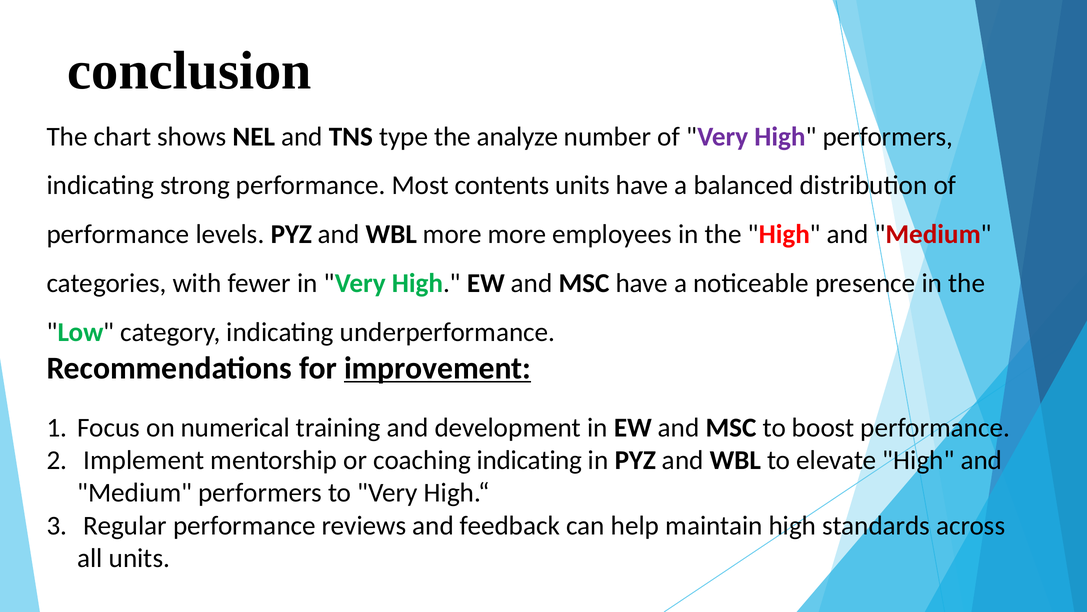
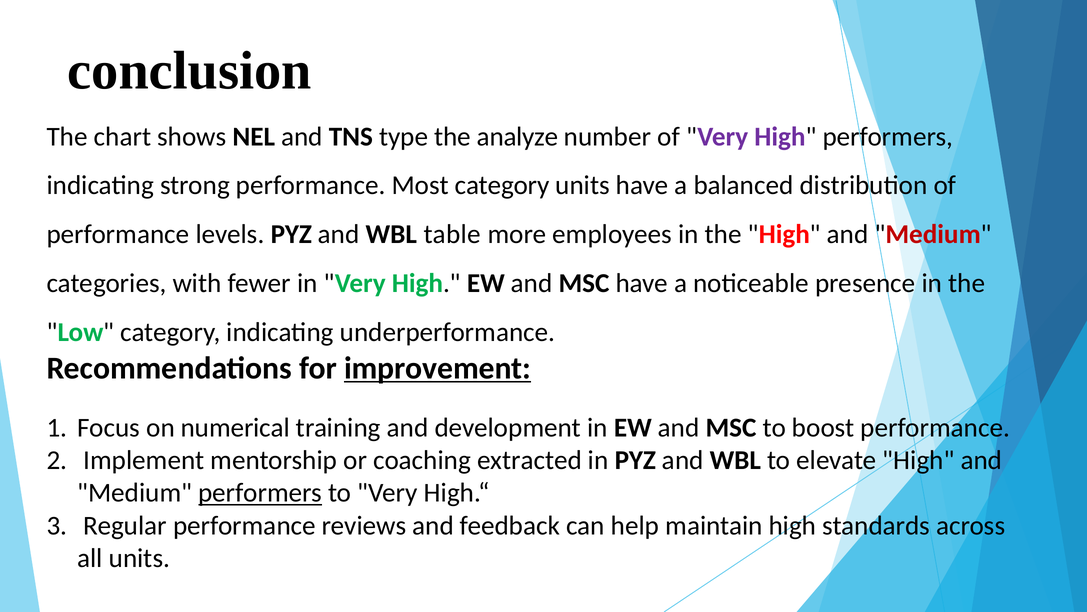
Most contents: contents -> category (502, 185)
WBL more: more -> table (452, 234)
coaching indicating: indicating -> extracted (529, 460)
performers underline: none -> present (260, 492)
